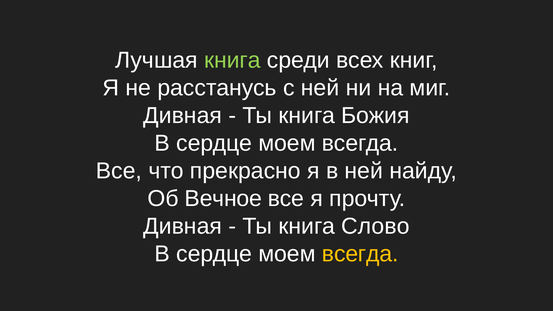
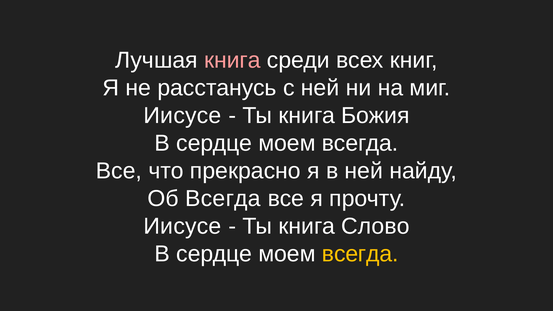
книга colour: light green -> pink (232, 60)
Дивная: Дивная -> Иисусе (182, 116)
Об Вечное: Вечное -> Всегда (223, 199)
Дивная: Дивная -> Иисусе (182, 226)
